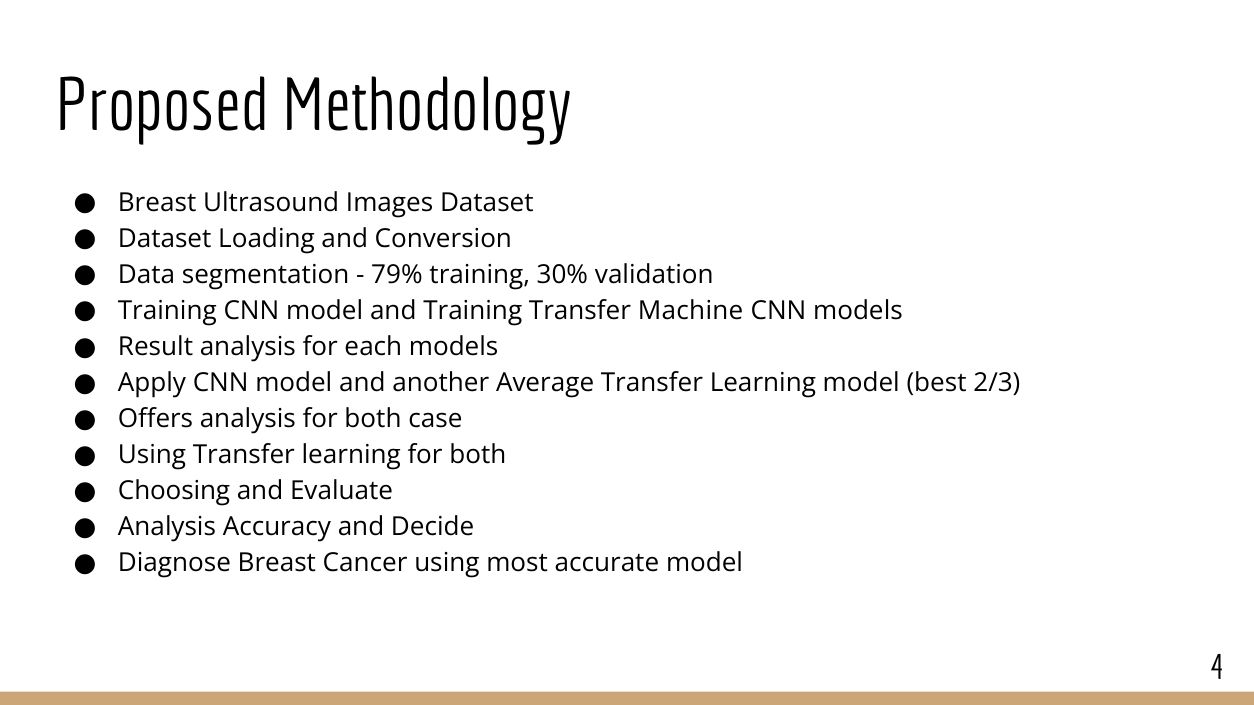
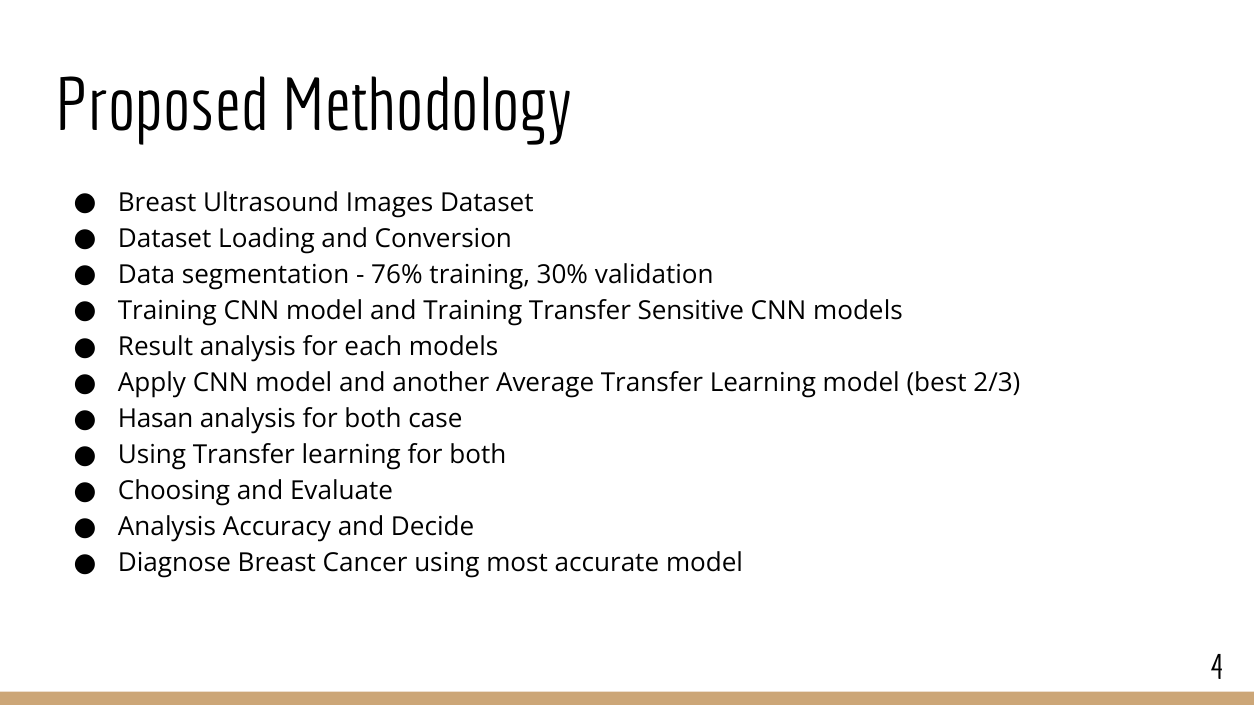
79%: 79% -> 76% (397, 275)
Machine: Machine -> Sensitive (691, 311)
Offers: Offers -> Hasan (156, 419)
